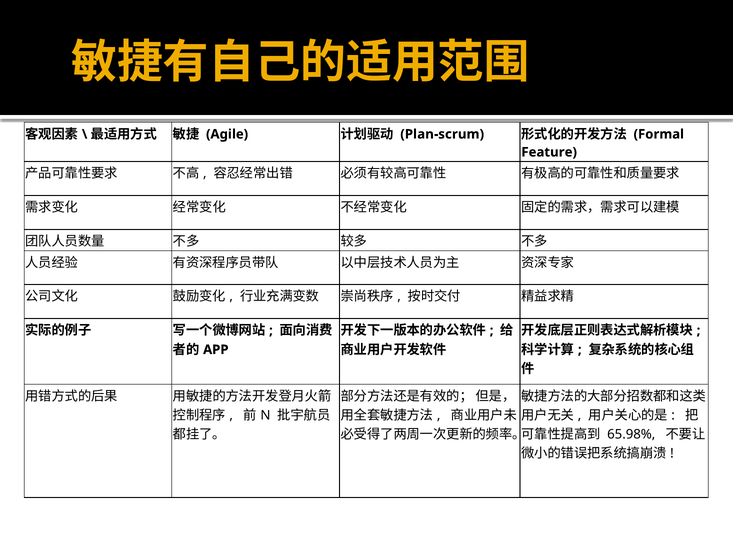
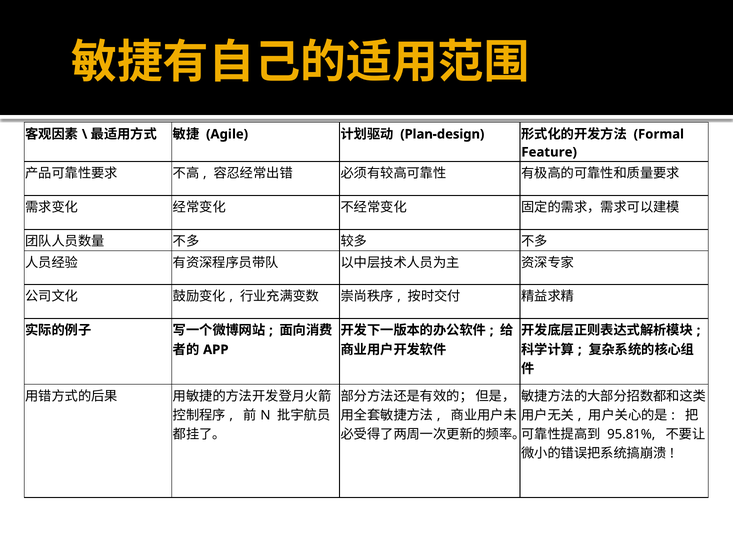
Plan-scrum: Plan-scrum -> Plan-design (442, 134)
65.98%: 65.98% -> 95.81% (631, 434)
